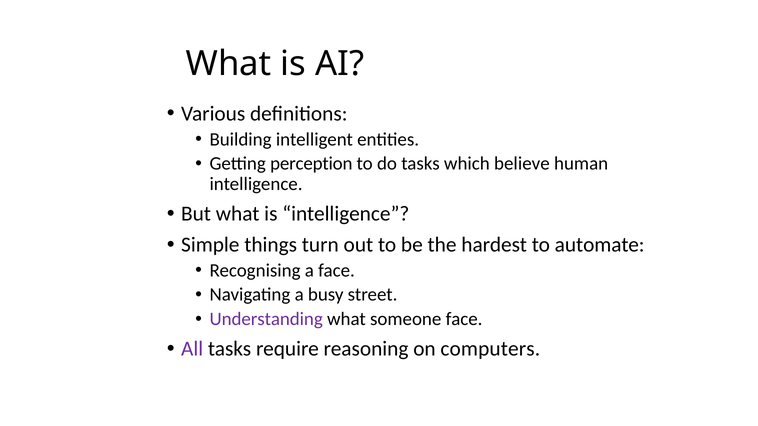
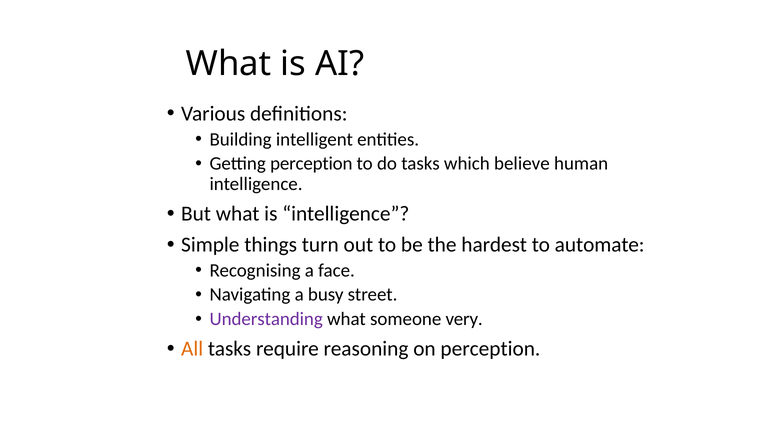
someone face: face -> very (464, 319)
All colour: purple -> orange (192, 349)
on computers: computers -> perception (490, 349)
